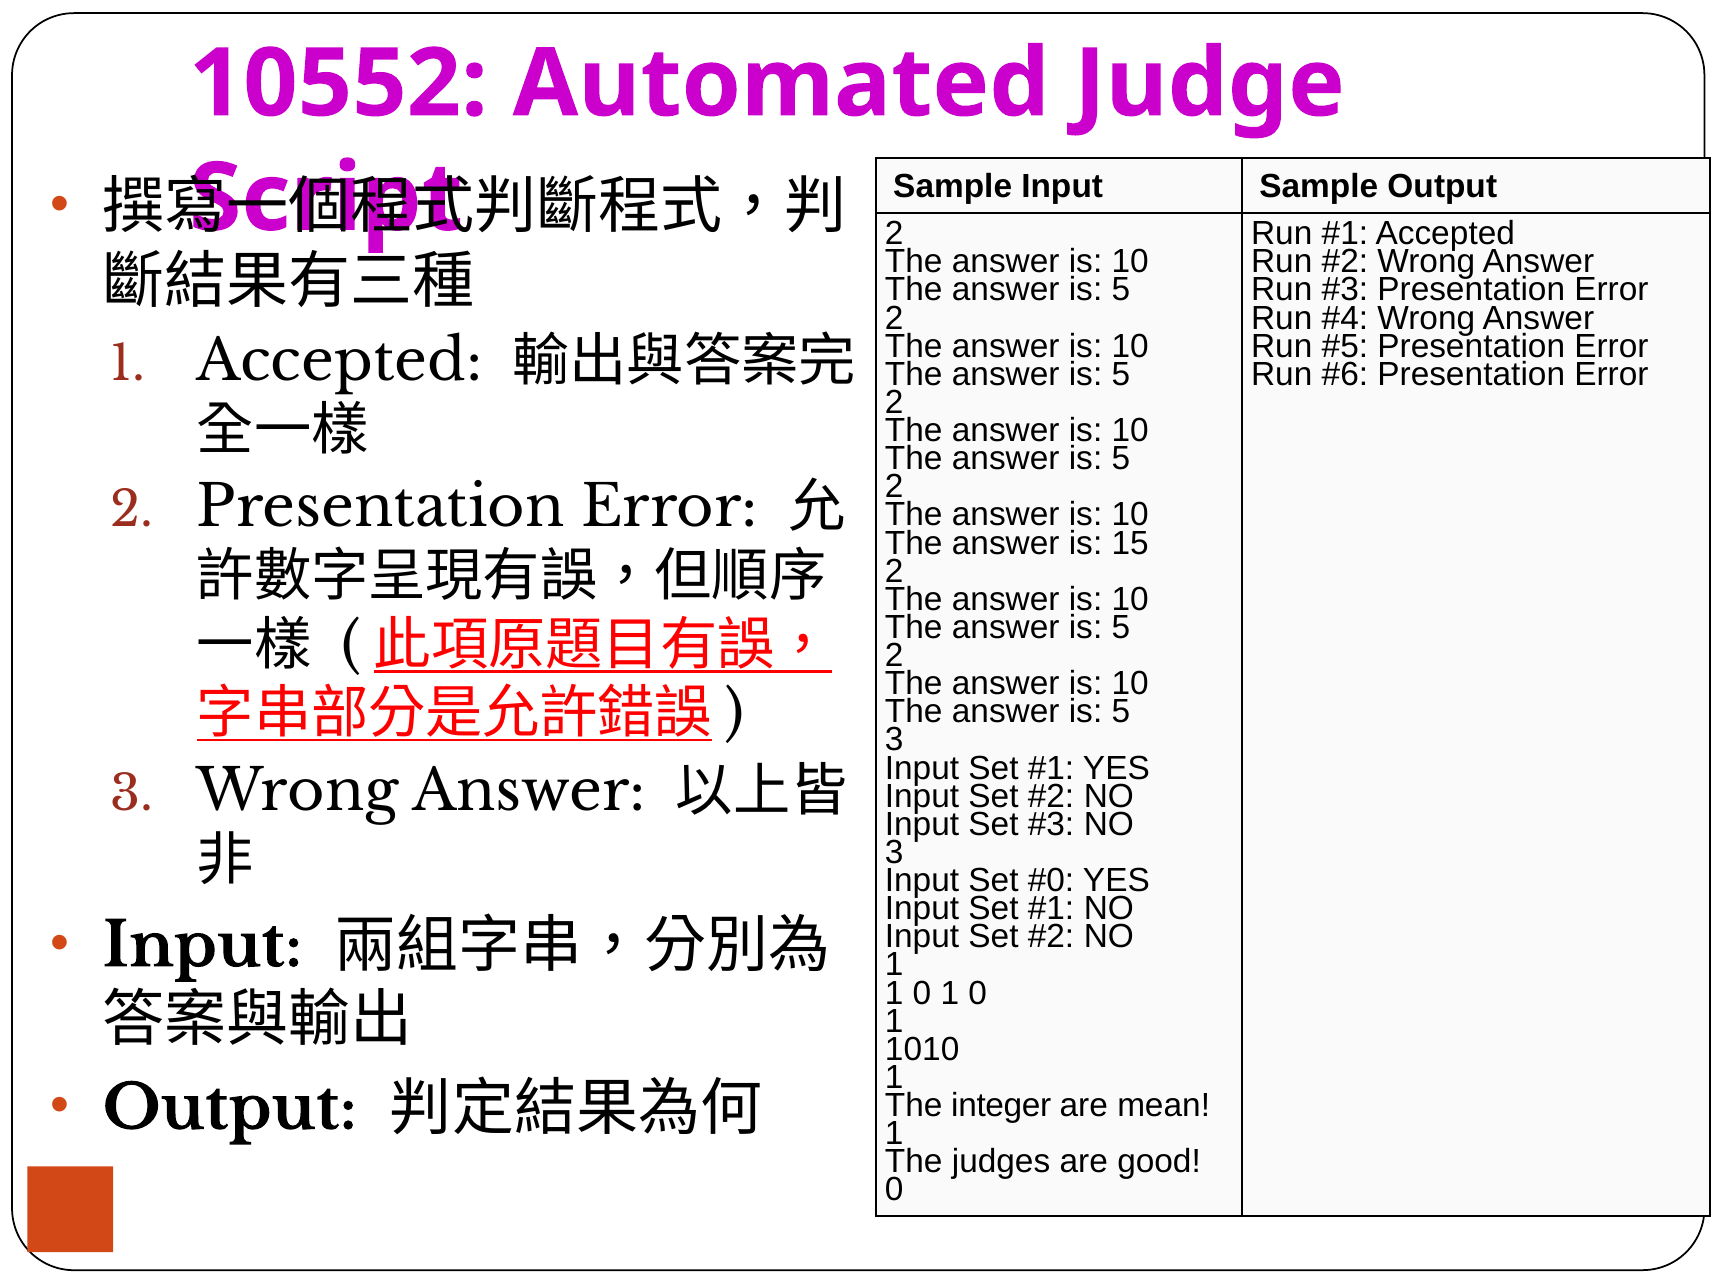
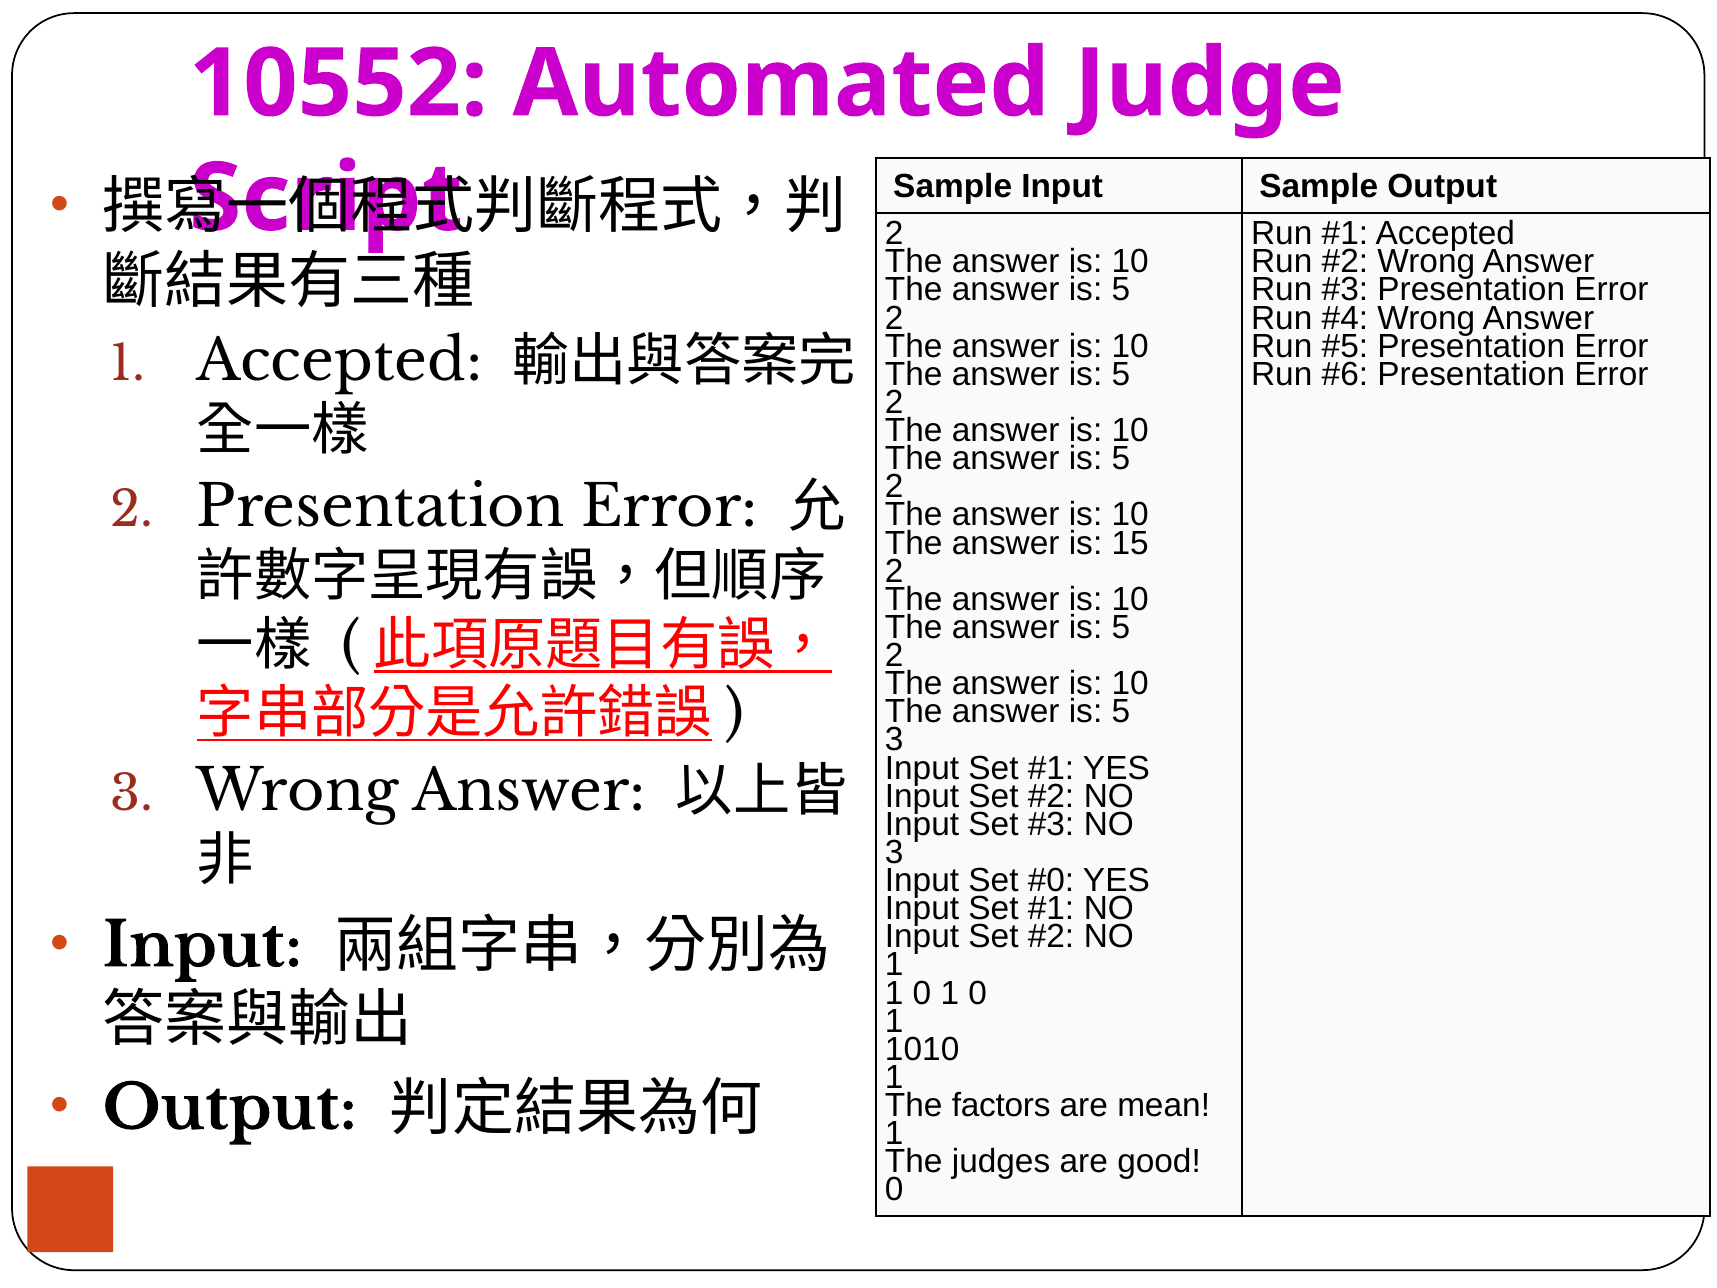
integer: integer -> factors (1001, 1105)
